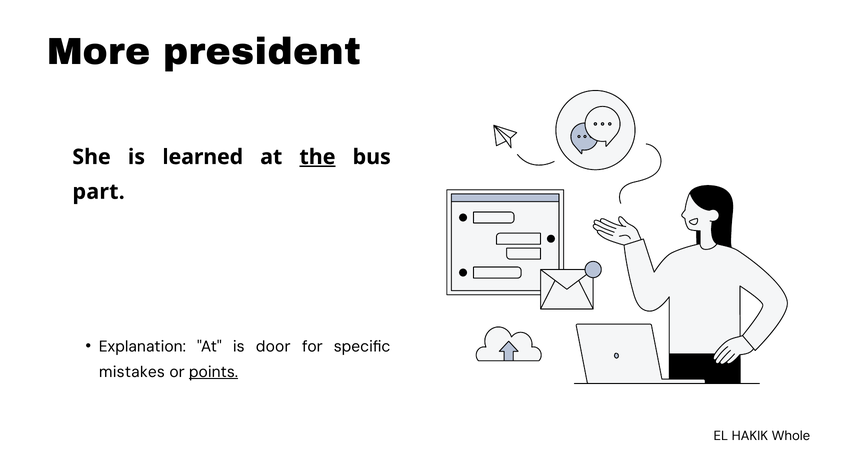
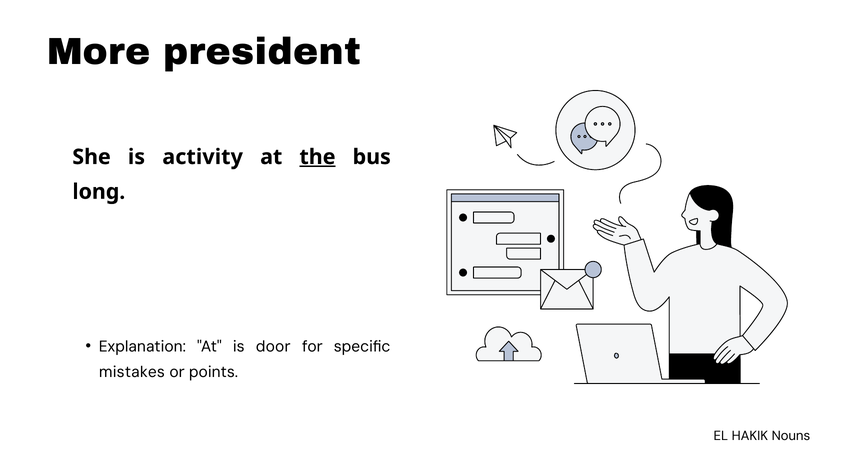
learned: learned -> activity (203, 157)
part: part -> long (99, 192)
points underline: present -> none (214, 372)
Whole: Whole -> Nouns (791, 436)
